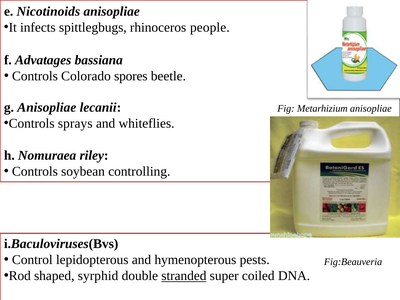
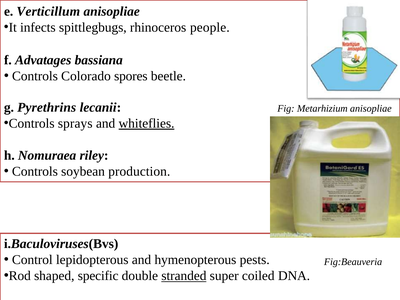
Nicotinoids: Nicotinoids -> Verticillum (48, 11)
g Anisopliae: Anisopliae -> Pyrethrins (47, 107)
whiteflies underline: none -> present (147, 123)
controlling: controlling -> production (139, 171)
syrphid: syrphid -> specific (98, 276)
